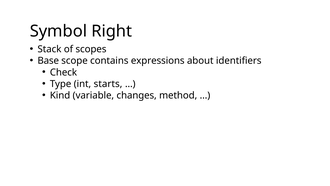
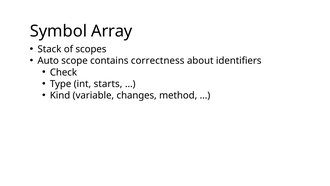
Right: Right -> Array (112, 31)
Base: Base -> Auto (48, 61)
expressions: expressions -> correctness (158, 61)
